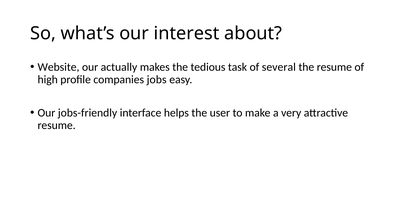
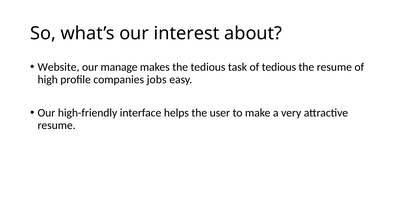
actually: actually -> manage (119, 67)
of several: several -> tedious (279, 67)
jobs-friendly: jobs-friendly -> high-friendly (88, 113)
